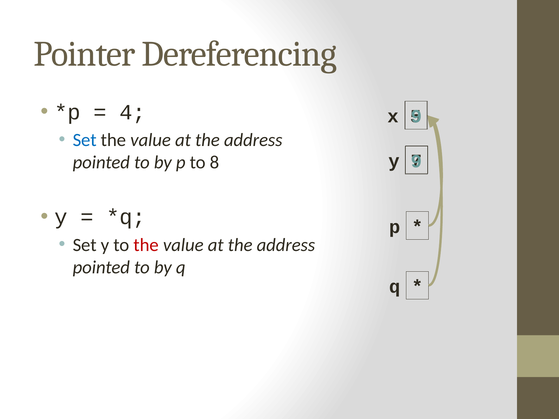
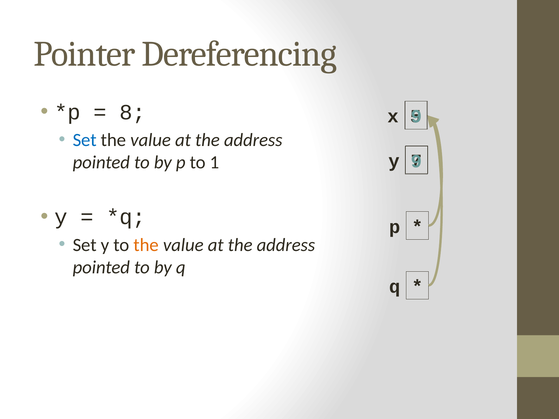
4: 4 -> 8 (133, 112)
8: 8 -> 1 (215, 162)
the colour: red -> orange (146, 245)
